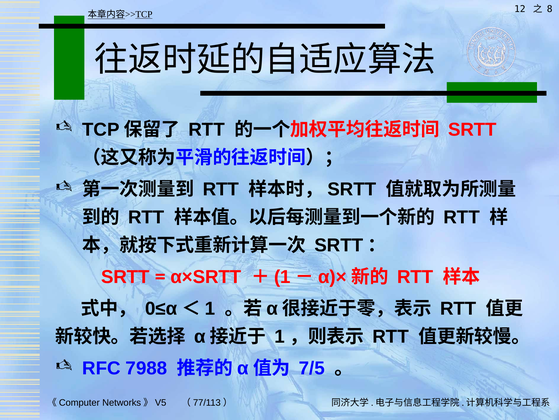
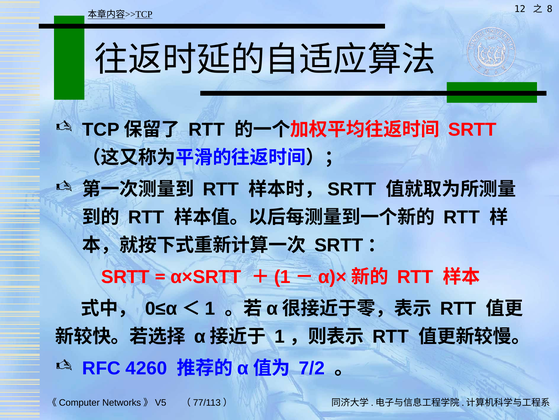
7988: 7988 -> 4260 (146, 368)
7/5: 7/5 -> 7/2 (312, 368)
